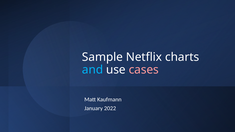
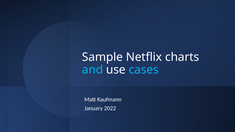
cases colour: pink -> light blue (144, 70)
